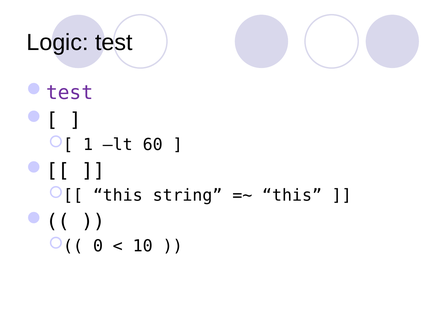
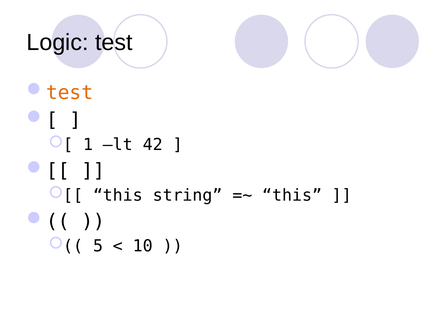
test colour: purple -> orange (70, 93)
60: 60 -> 42 (153, 145)
0: 0 -> 5 (98, 246)
